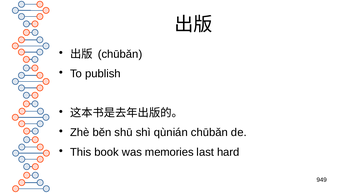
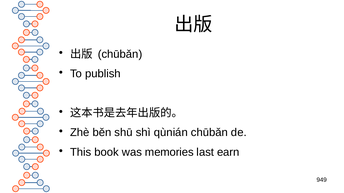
hard: hard -> earn (228, 153)
